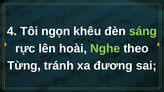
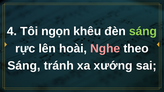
Nghe colour: light green -> pink (105, 49)
Từng: Từng -> Sáng (24, 66)
đương: đương -> xướng (113, 66)
